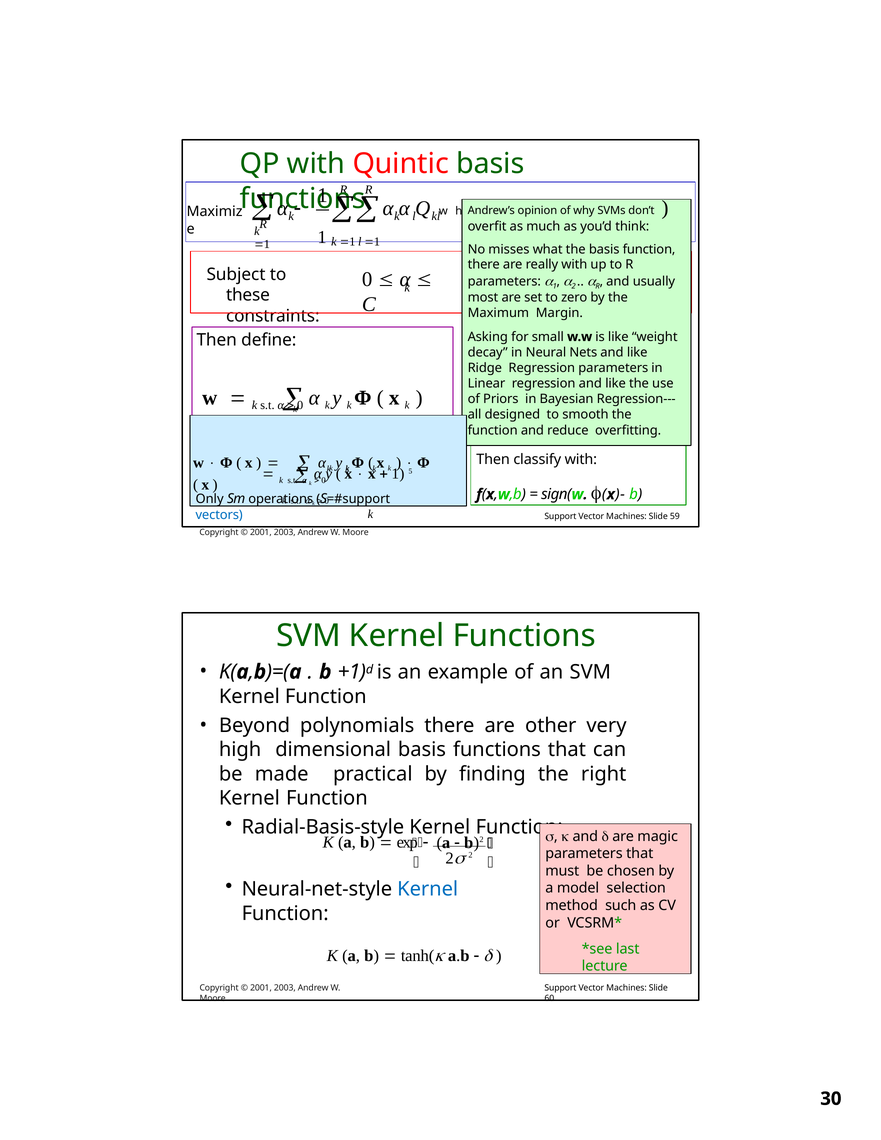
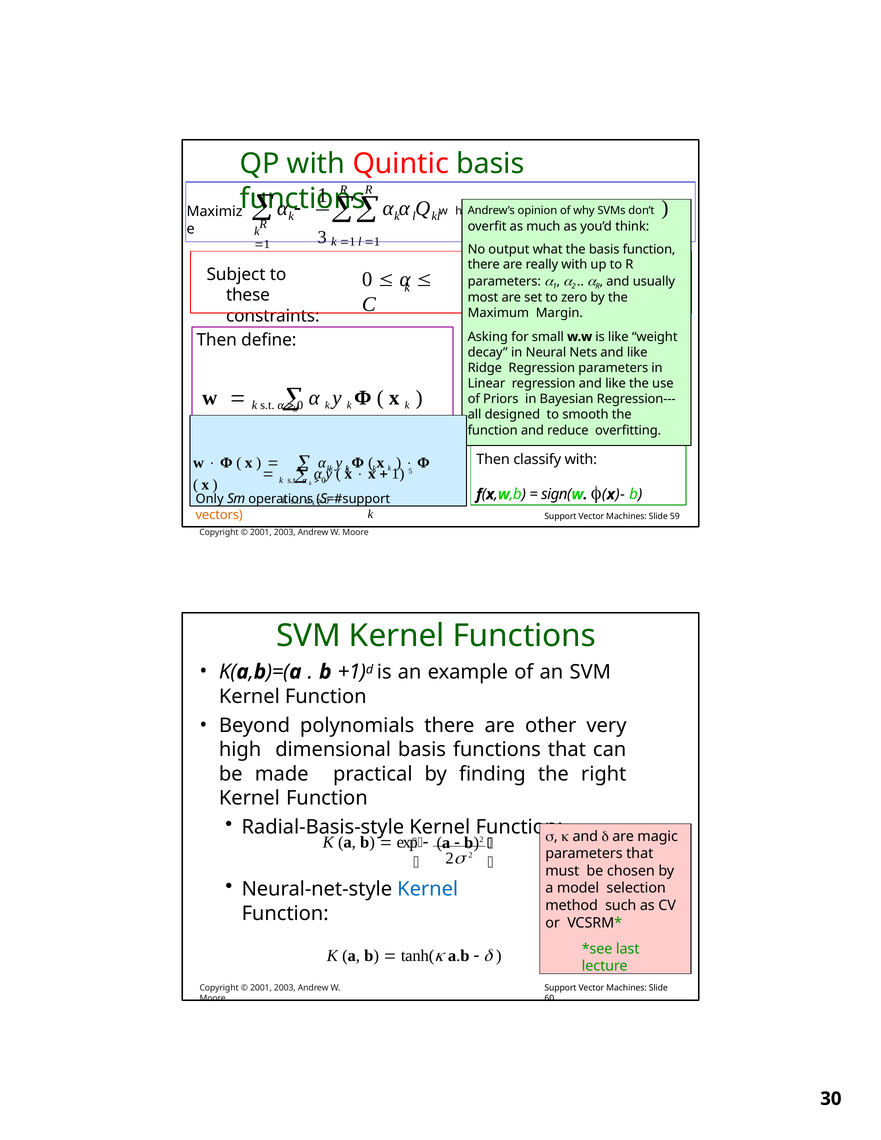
1: 1 -> 3 (322, 237)
misses: misses -> output (509, 249)
vectors colour: blue -> orange (219, 515)
